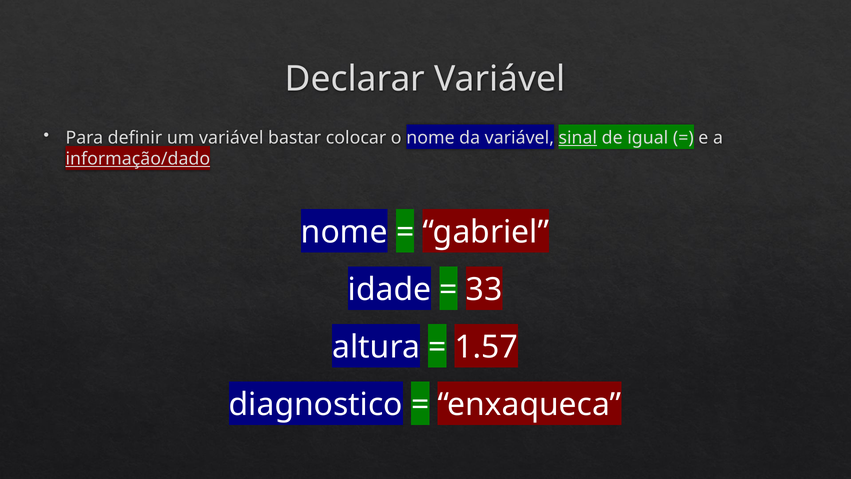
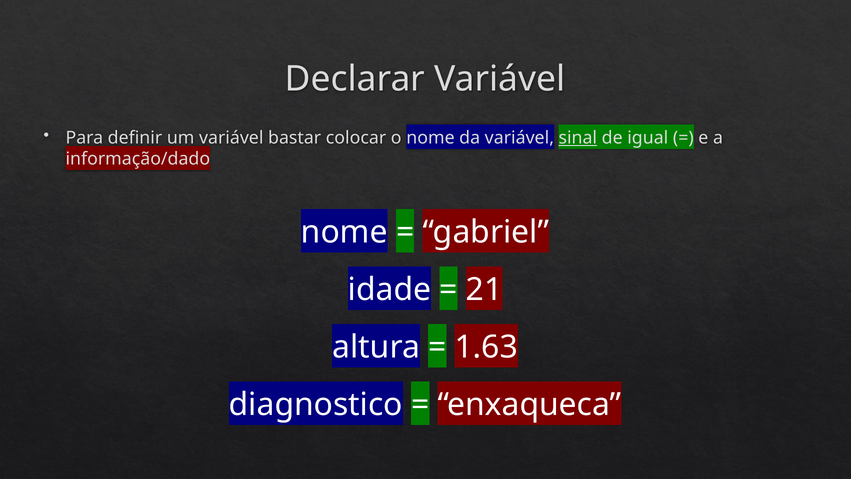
informação/dado underline: present -> none (138, 159)
33: 33 -> 21 (484, 290)
1.57: 1.57 -> 1.63 (486, 347)
